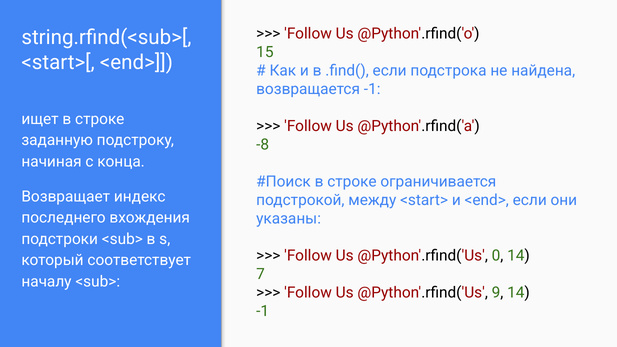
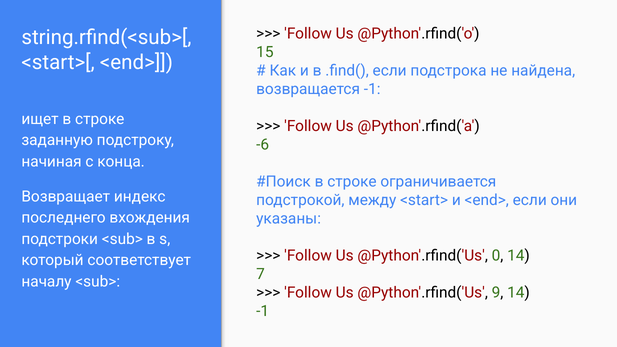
-8: -8 -> -6 (263, 145)
